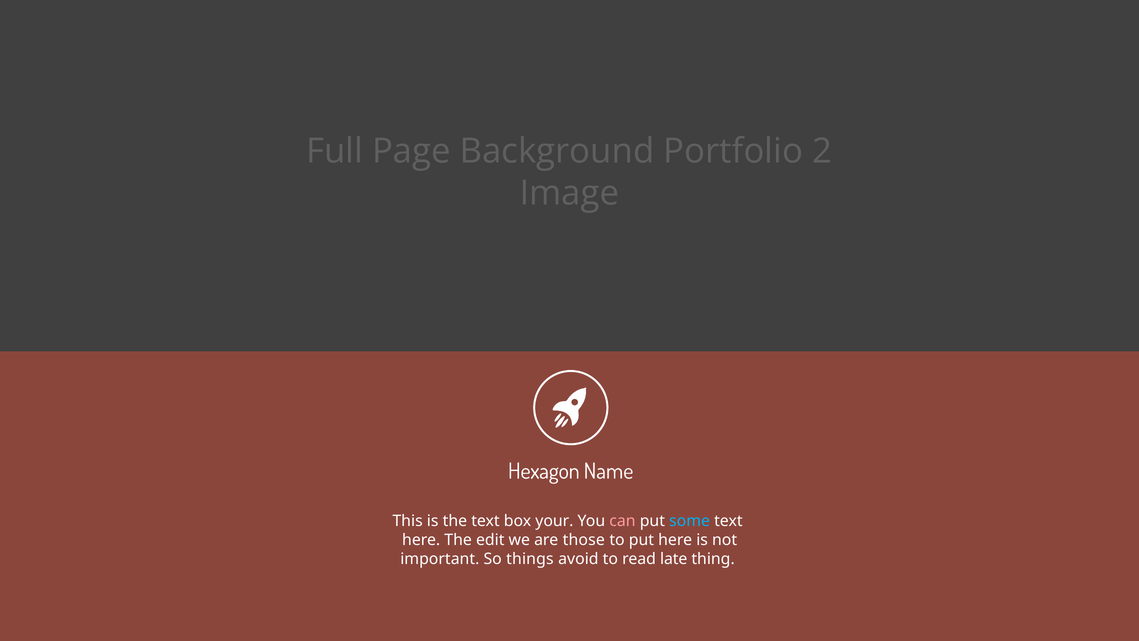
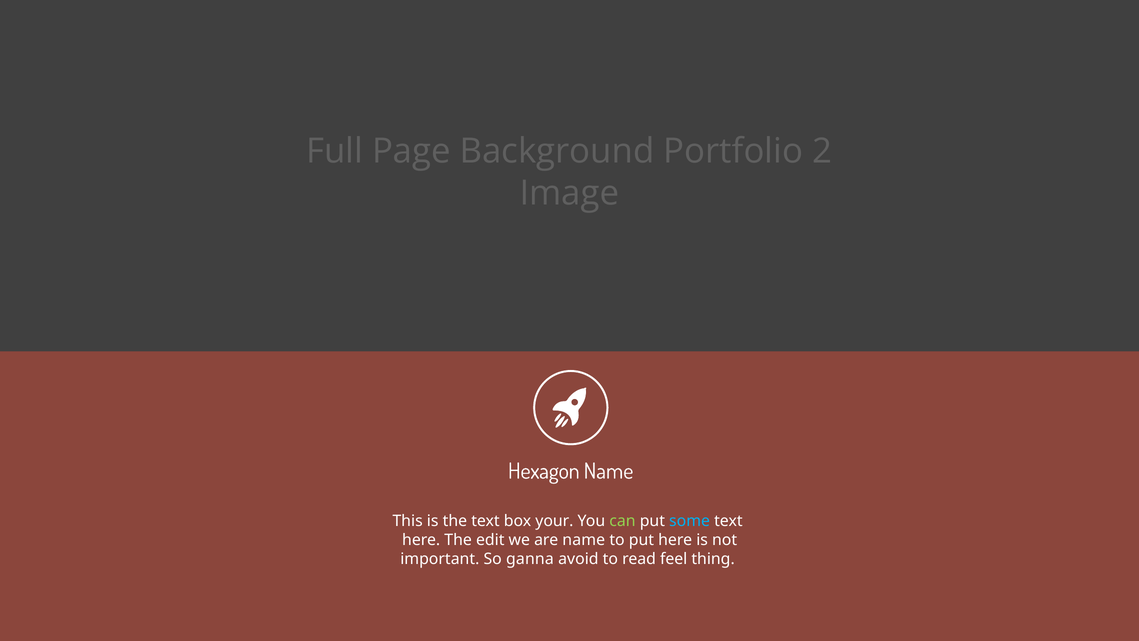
can colour: pink -> light green (622, 521)
are those: those -> name (584, 540)
things: things -> ganna (530, 559)
late: late -> feel (674, 559)
